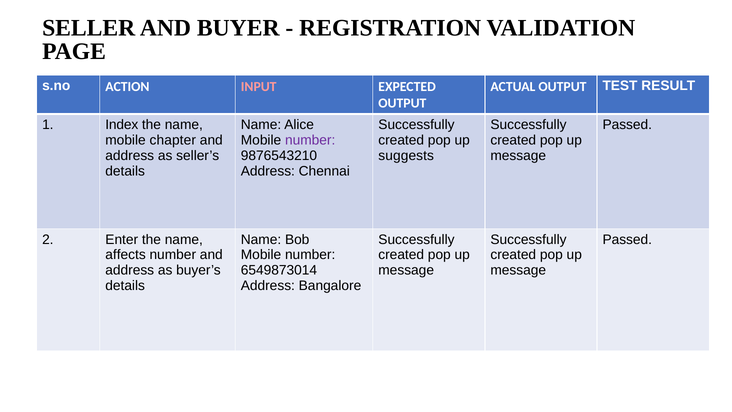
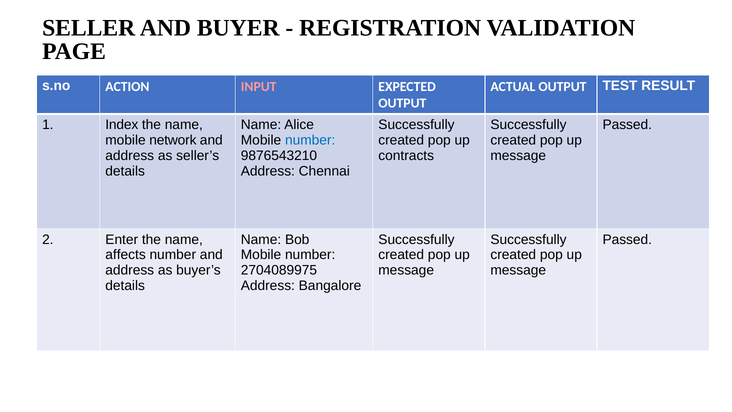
chapter: chapter -> network (173, 140)
number colour: purple -> blue (310, 140)
suggests: suggests -> contracts (406, 156)
6549873014: 6549873014 -> 2704089975 (279, 270)
